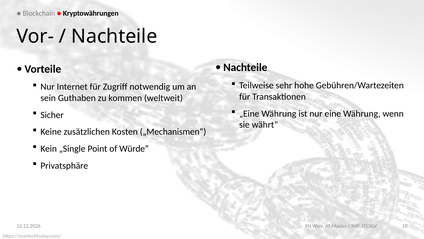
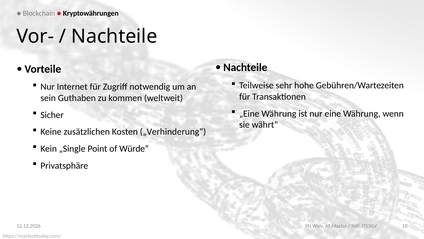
„Mechanismen“: „Mechanismen“ -> „Verhinderung“ (173, 132)
